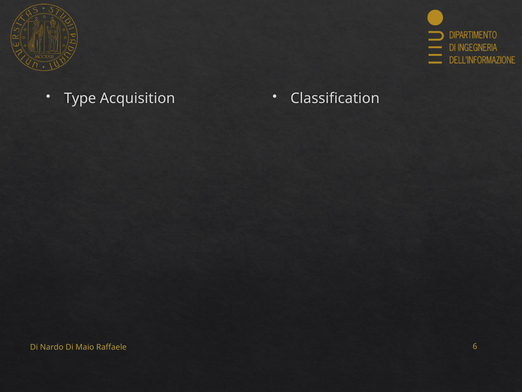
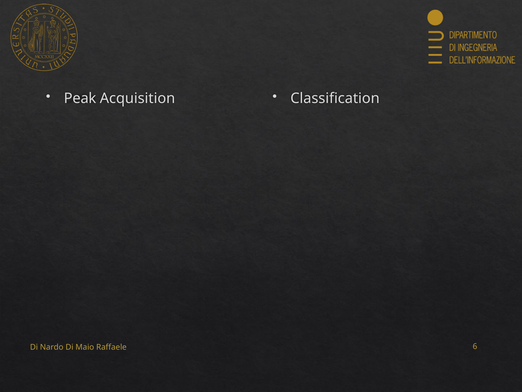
Type: Type -> Peak (80, 98)
